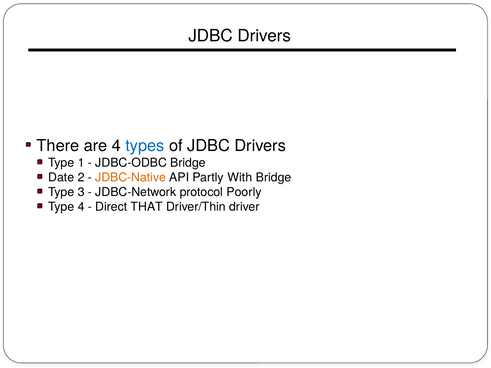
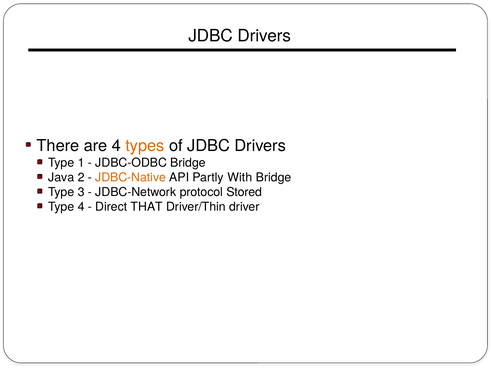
types colour: blue -> orange (145, 146)
Date: Date -> Java (61, 178)
Poorly: Poorly -> Stored (244, 192)
